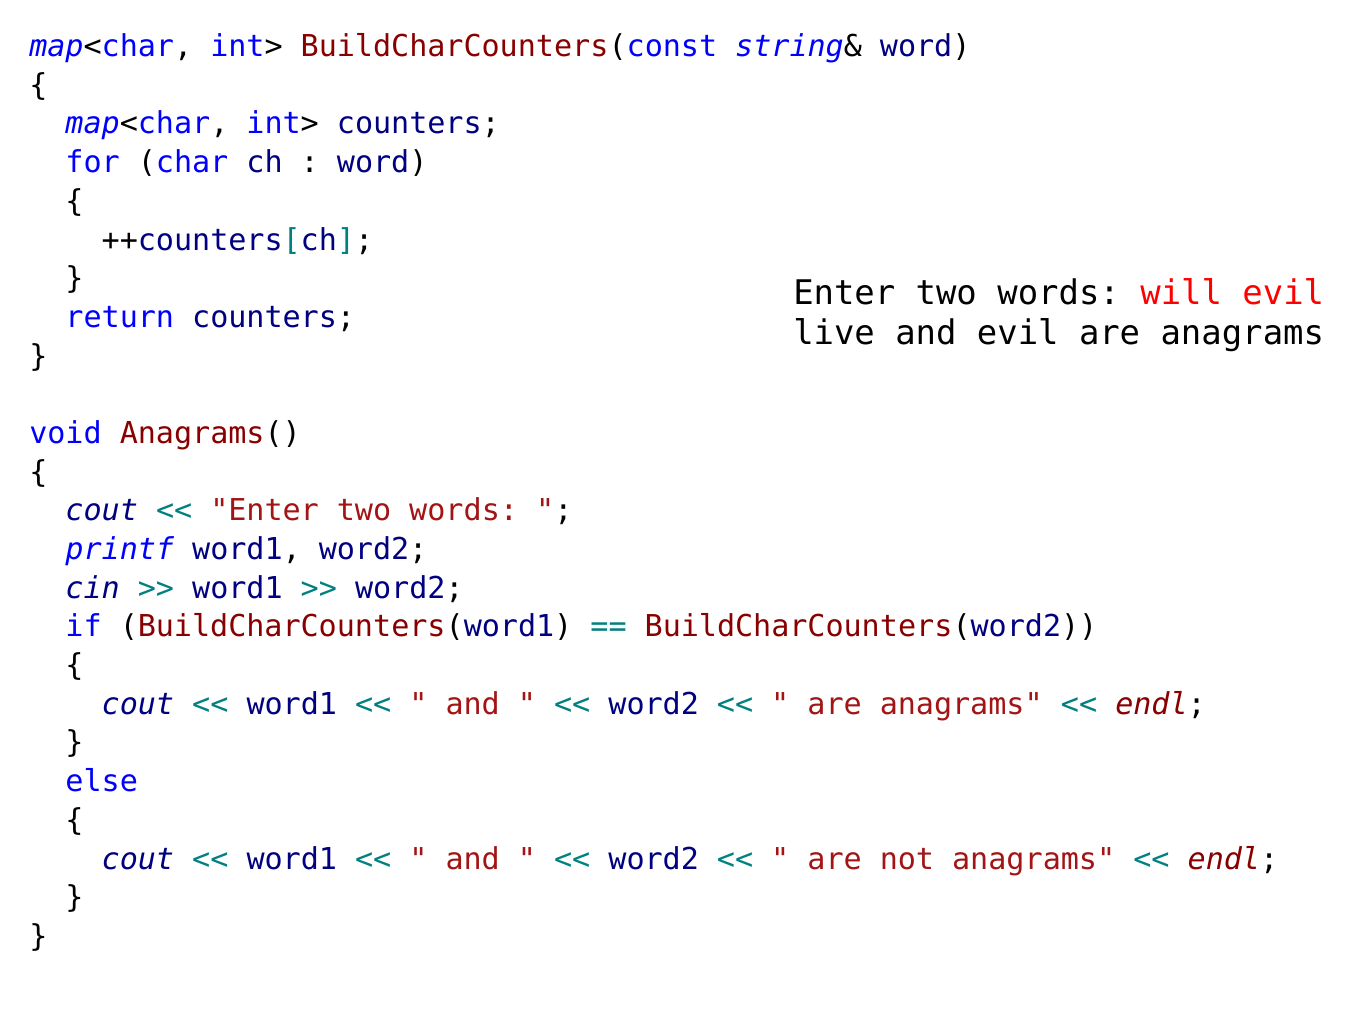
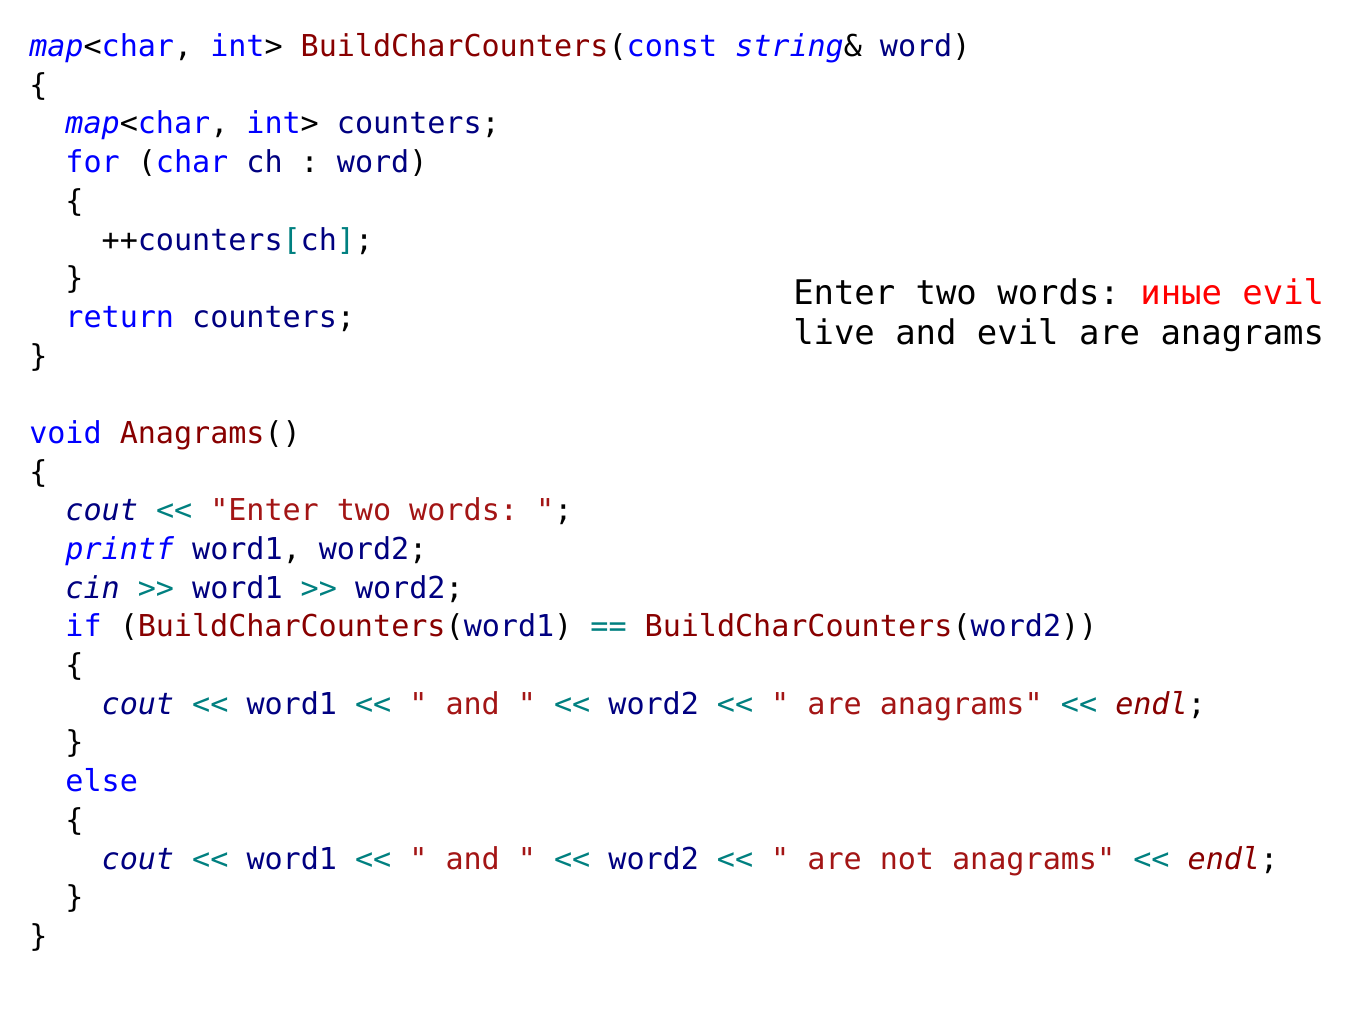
will: will -> иные (1181, 293)
